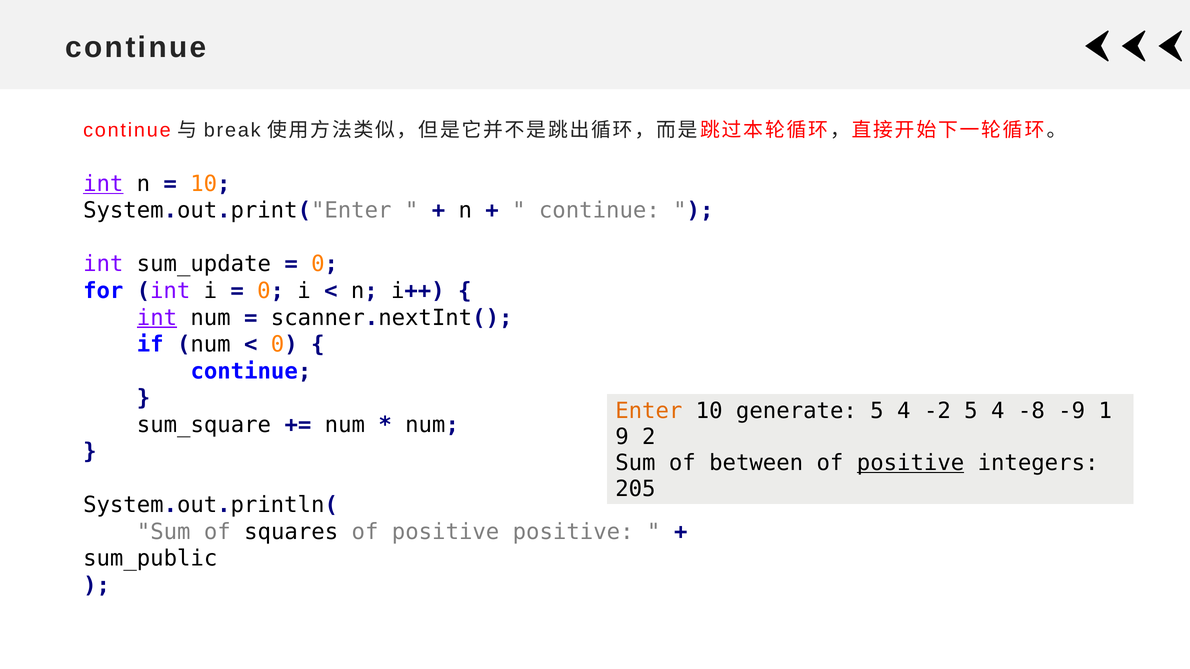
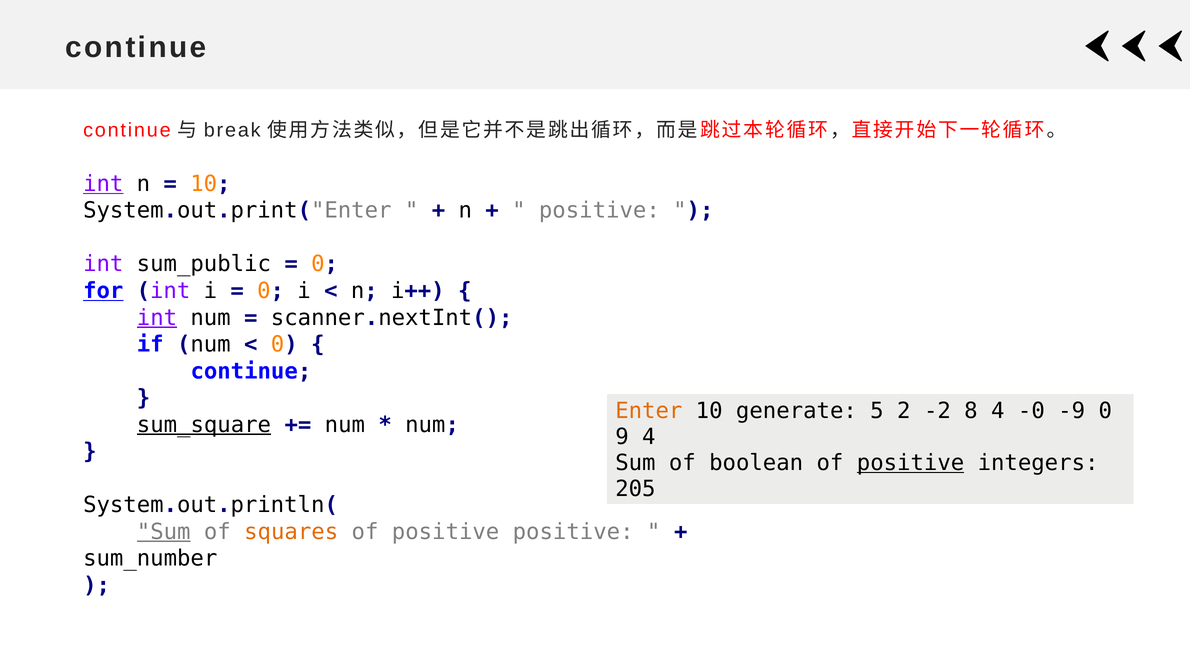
continue: continue -> positive (599, 211)
sum_update: sum_update -> sum_public (204, 264)
for underline: none -> present (103, 291)
4: 4 -> 2 (904, 411)
-2 5: 5 -> 8 (971, 411)
-8: -8 -> -0 (1031, 411)
-9 1: 1 -> 0 (1105, 411)
sum_square underline: none -> present (204, 425)
9 2: 2 -> 4 (649, 437)
between: between -> boolean (756, 463)
Sum underline: none -> present (164, 532)
squares colour: black -> orange (291, 532)
sum_public: sum_public -> sum_number (150, 559)
